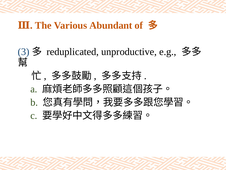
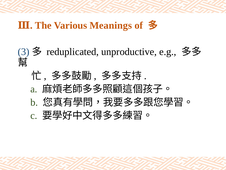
Abundant: Abundant -> Meanings (111, 25)
